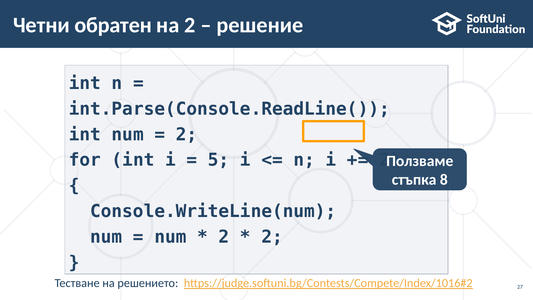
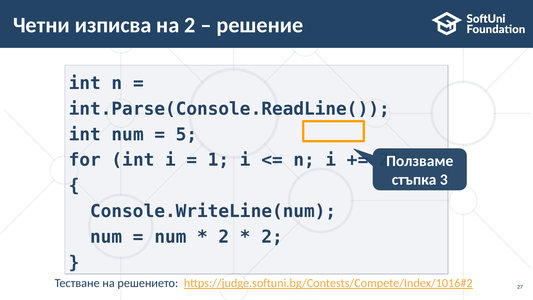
обратен: обратен -> изписва (113, 25)
2: 2 -> 5 (187, 134)
5: 5 -> 1 (219, 160)
8: 8 -> 3 (444, 180)
